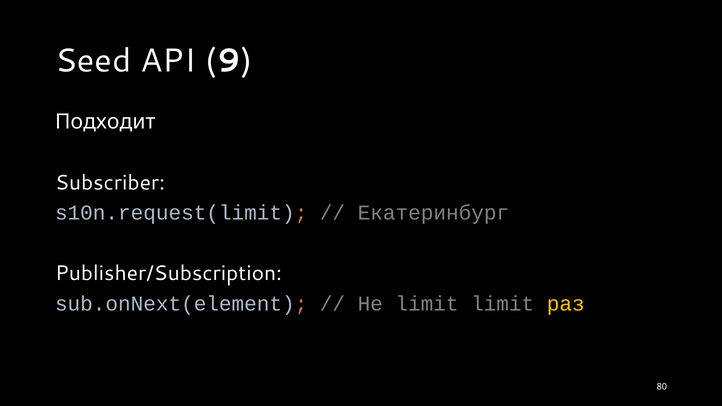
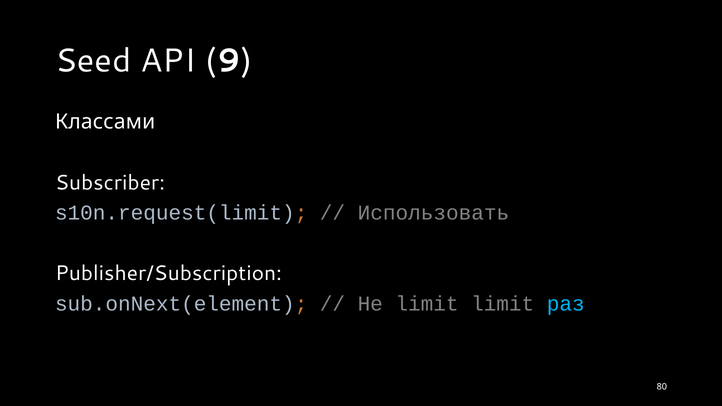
Подходит: Подходит -> Классами (105, 122)
Екатеринбург: Екатеринбург -> Использовать (433, 213)
раз colour: yellow -> light blue (566, 304)
